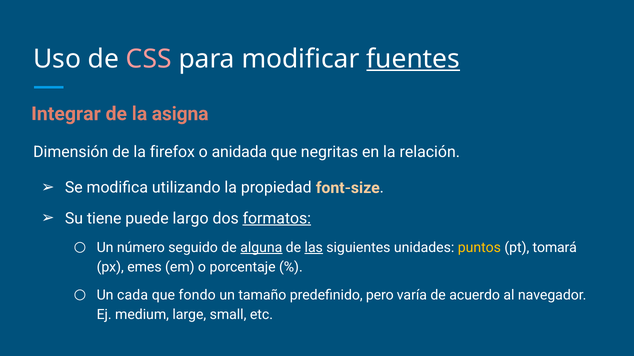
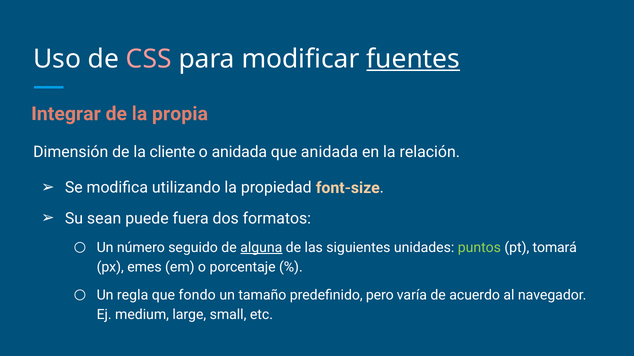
asigna: asigna -> propia (180, 114)
firefox: firefox -> cliente (172, 152)
que negritas: negritas -> anidada (329, 152)
tiene: tiene -> sean (104, 219)
largo: largo -> fuera (191, 219)
formatos underline: present -> none (277, 219)
las underline: present -> none (314, 248)
puntos colour: yellow -> light green (479, 248)
cada: cada -> regla (133, 296)
